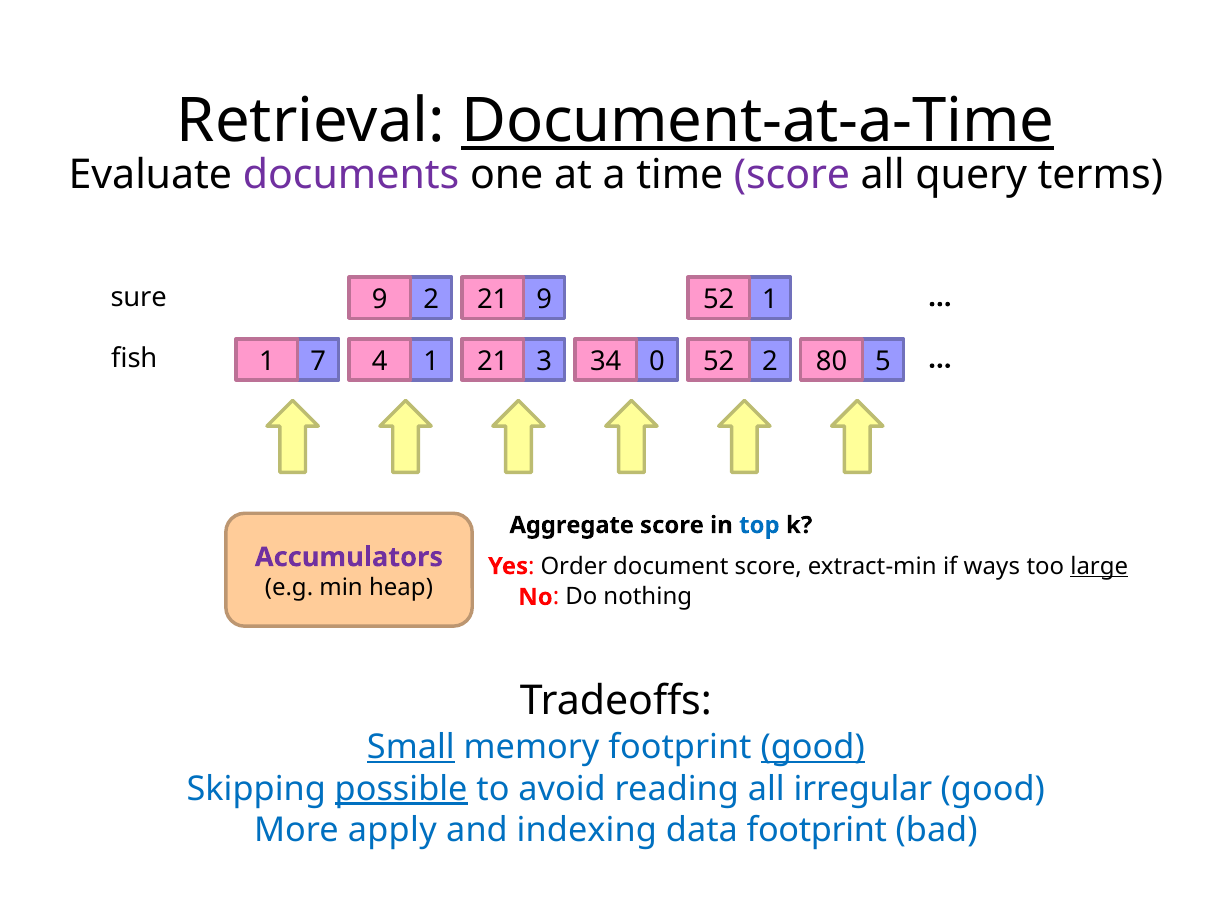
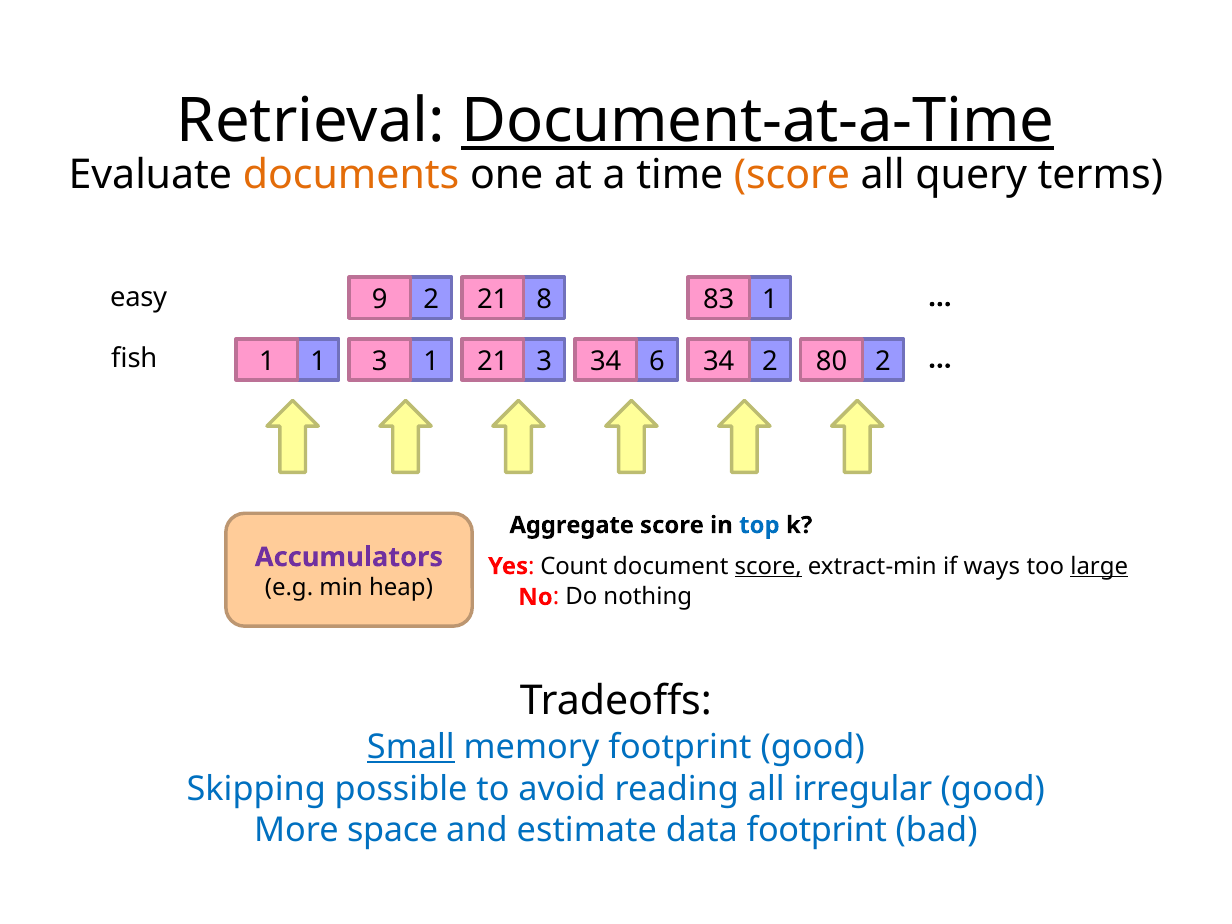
documents colour: purple -> orange (351, 175)
score colour: purple -> orange (792, 175)
sure: sure -> easy (139, 297)
2 9: 9 -> 8 (544, 300)
21 52: 52 -> 83 (719, 300)
fish 7: 7 -> 1 (318, 361)
0: 0 -> 6 (657, 361)
2 5: 5 -> 2 (883, 361)
4: 4 -> 3 (380, 361)
34 52: 52 -> 34 (719, 361)
Order: Order -> Count (574, 566)
score underline: none -> present (768, 566)
good underline: present -> none (813, 748)
possible underline: present -> none (401, 789)
apply: apply -> space (393, 830)
indexing: indexing -> estimate (587, 830)
